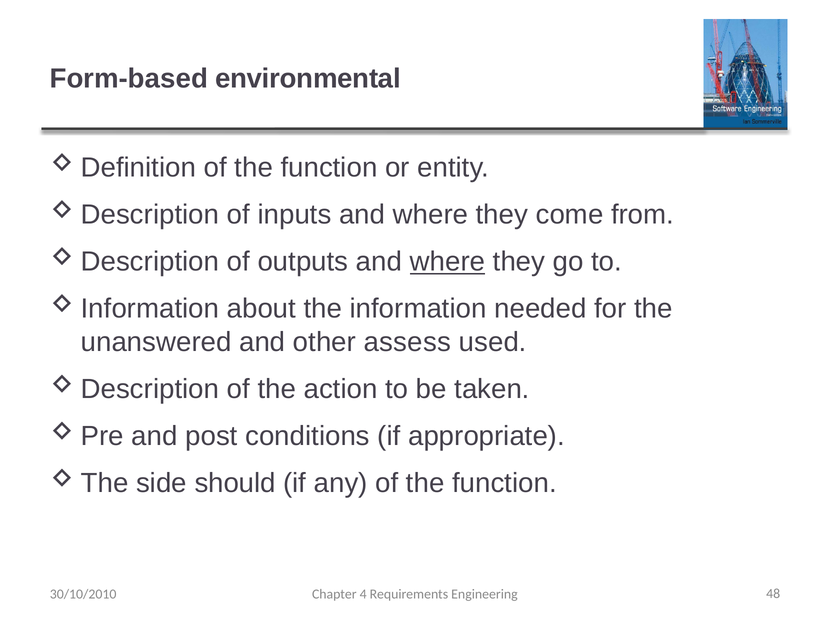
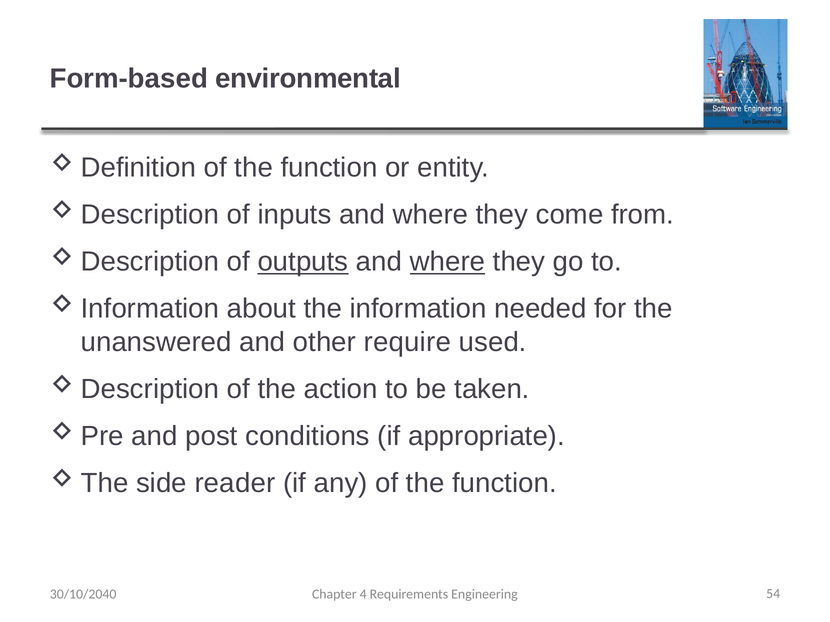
outputs underline: none -> present (303, 262)
assess: assess -> require (407, 342)
should: should -> reader (235, 483)
30/10/2010: 30/10/2010 -> 30/10/2040 (83, 594)
48: 48 -> 54 (773, 594)
